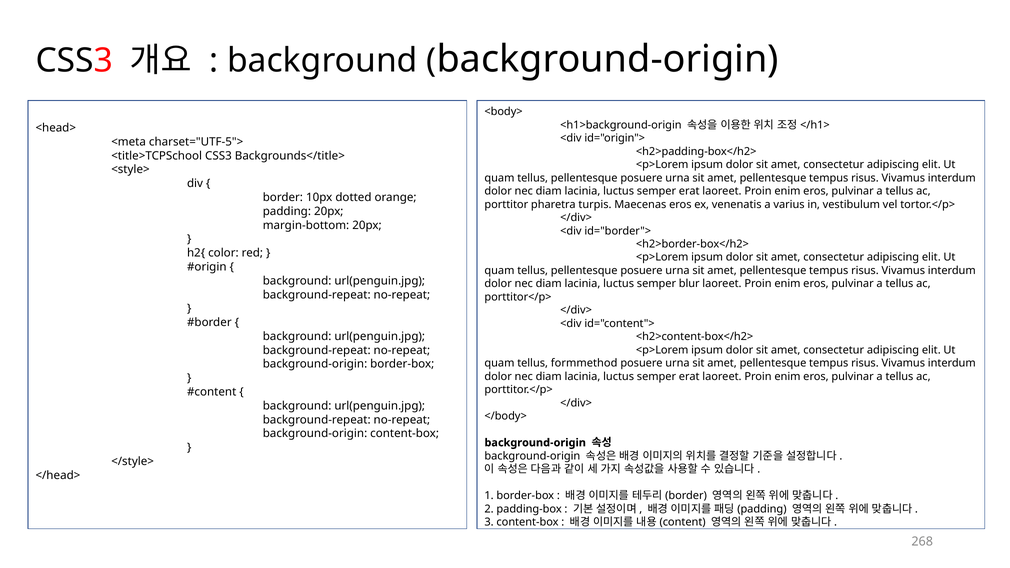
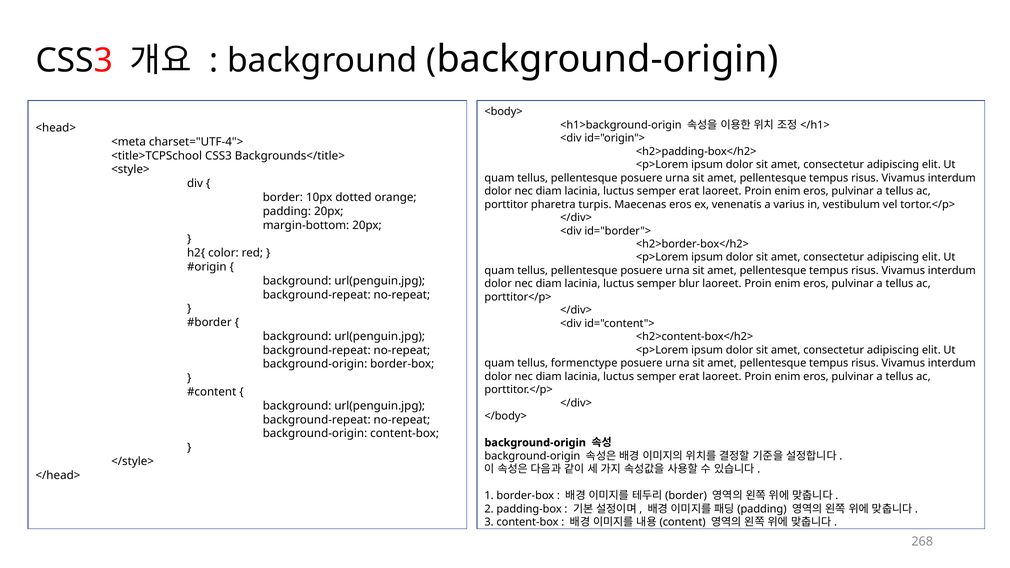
charset="UTF-5">: charset="UTF-5"> -> charset="UTF-4"> (196, 142)
formmethod: formmethod -> formenctype (584, 363)
